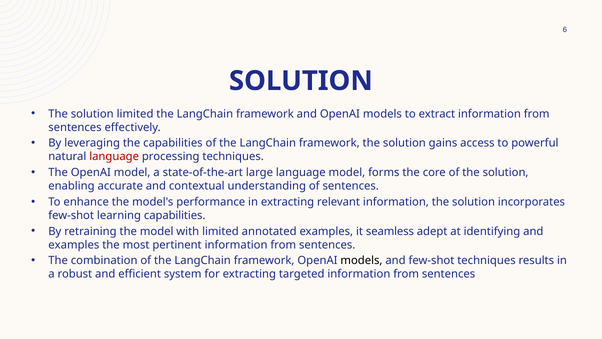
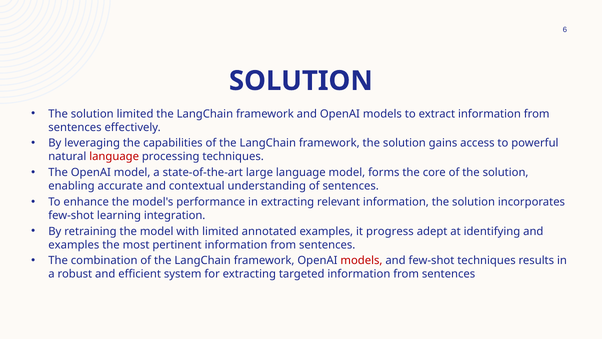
learning capabilities: capabilities -> integration (175, 215)
seamless: seamless -> progress (390, 231)
models colour: black -> red (361, 260)
